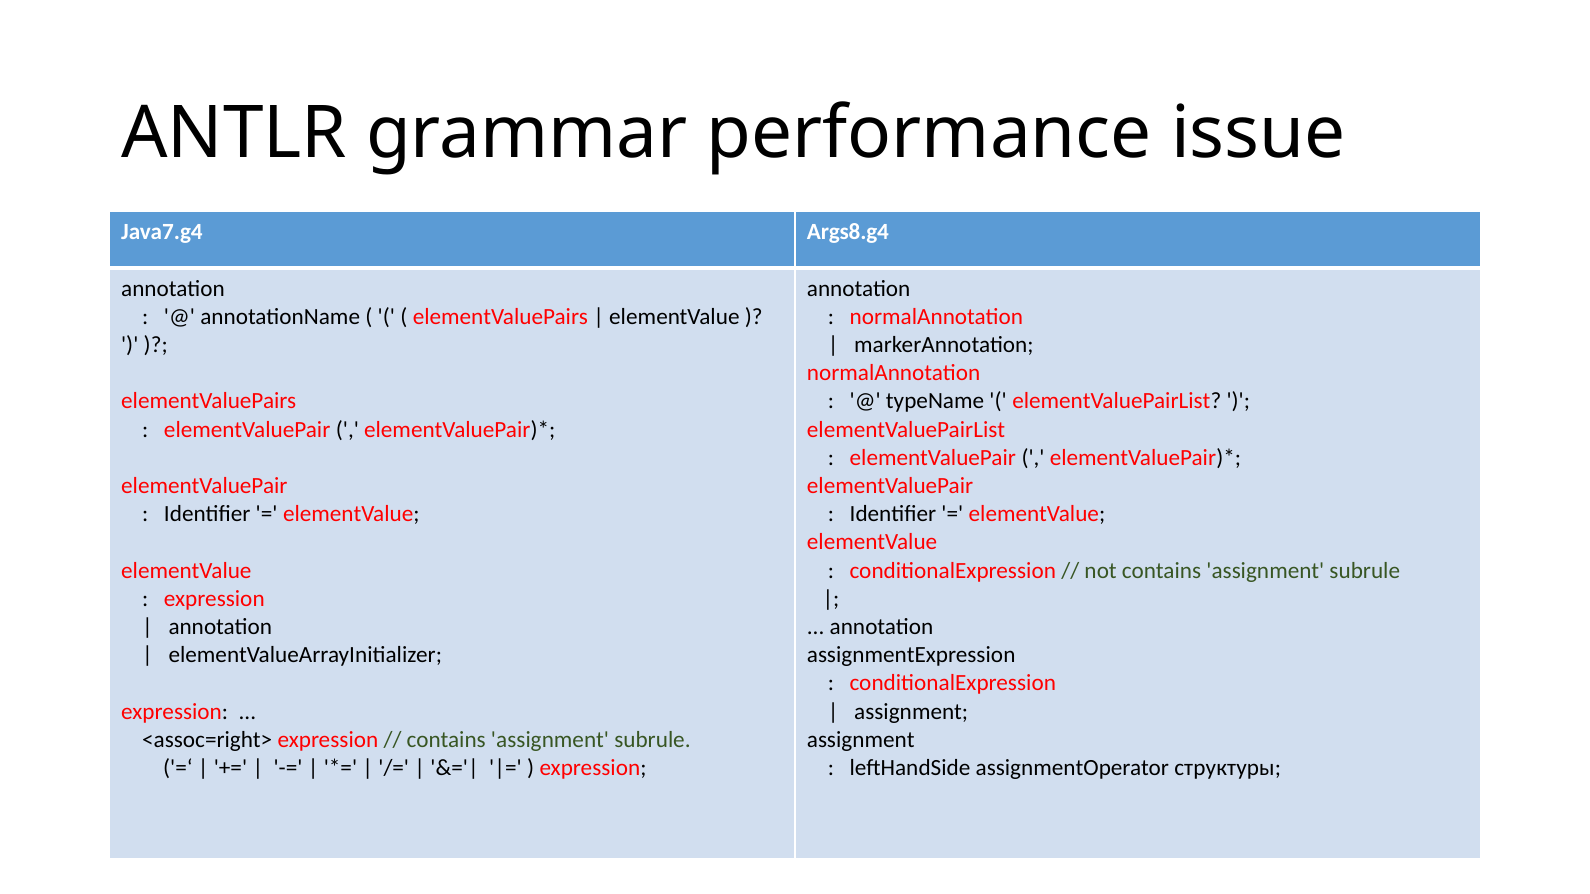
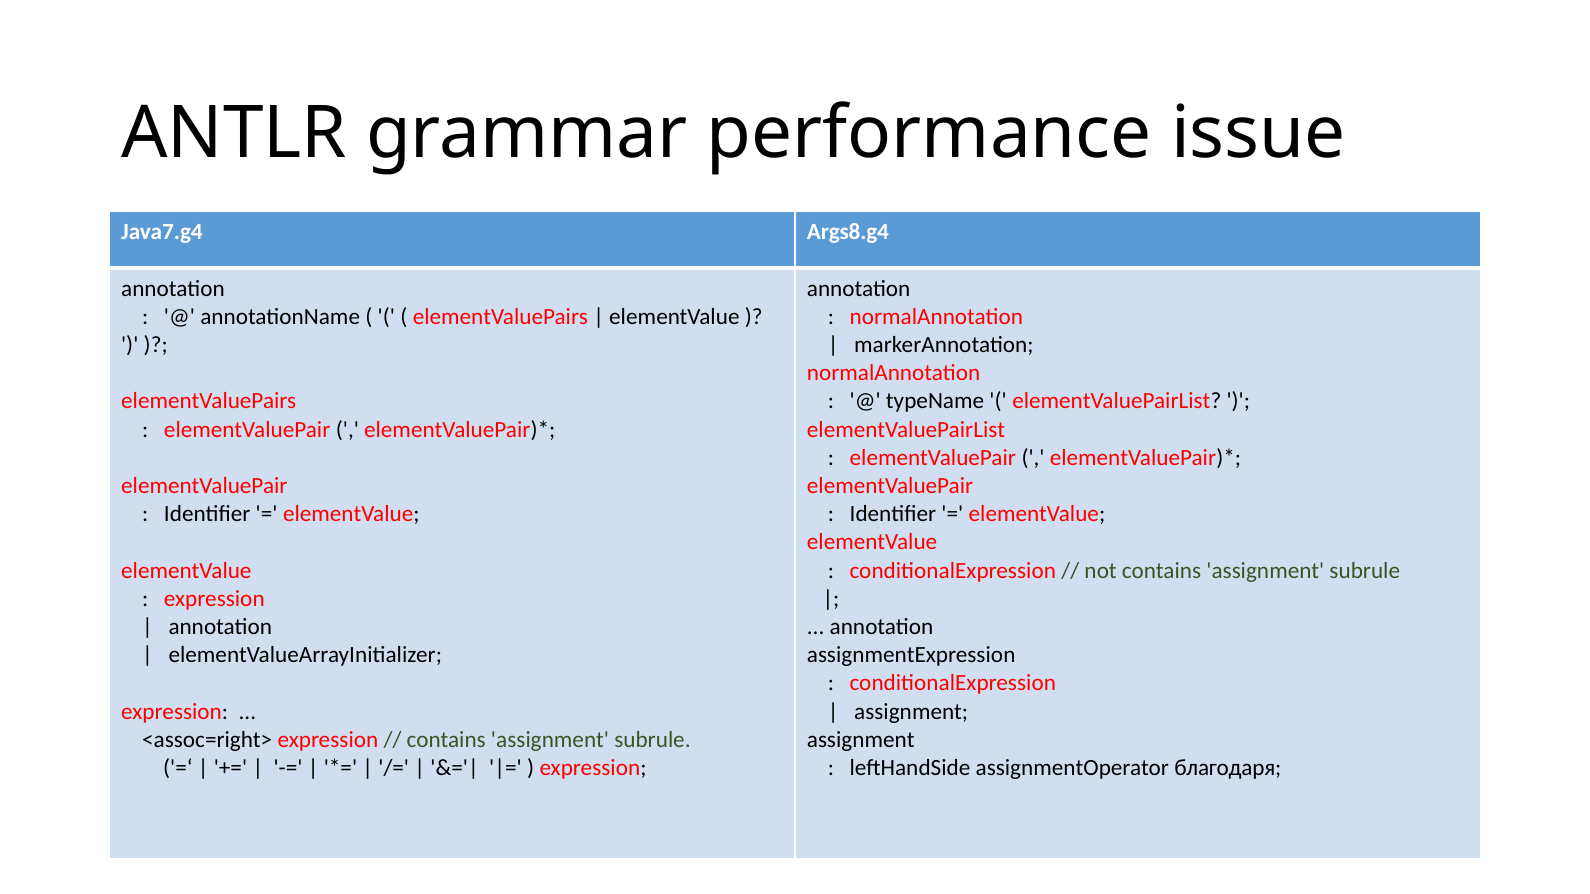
структуры: структуры -> благодаря (1228, 768)
